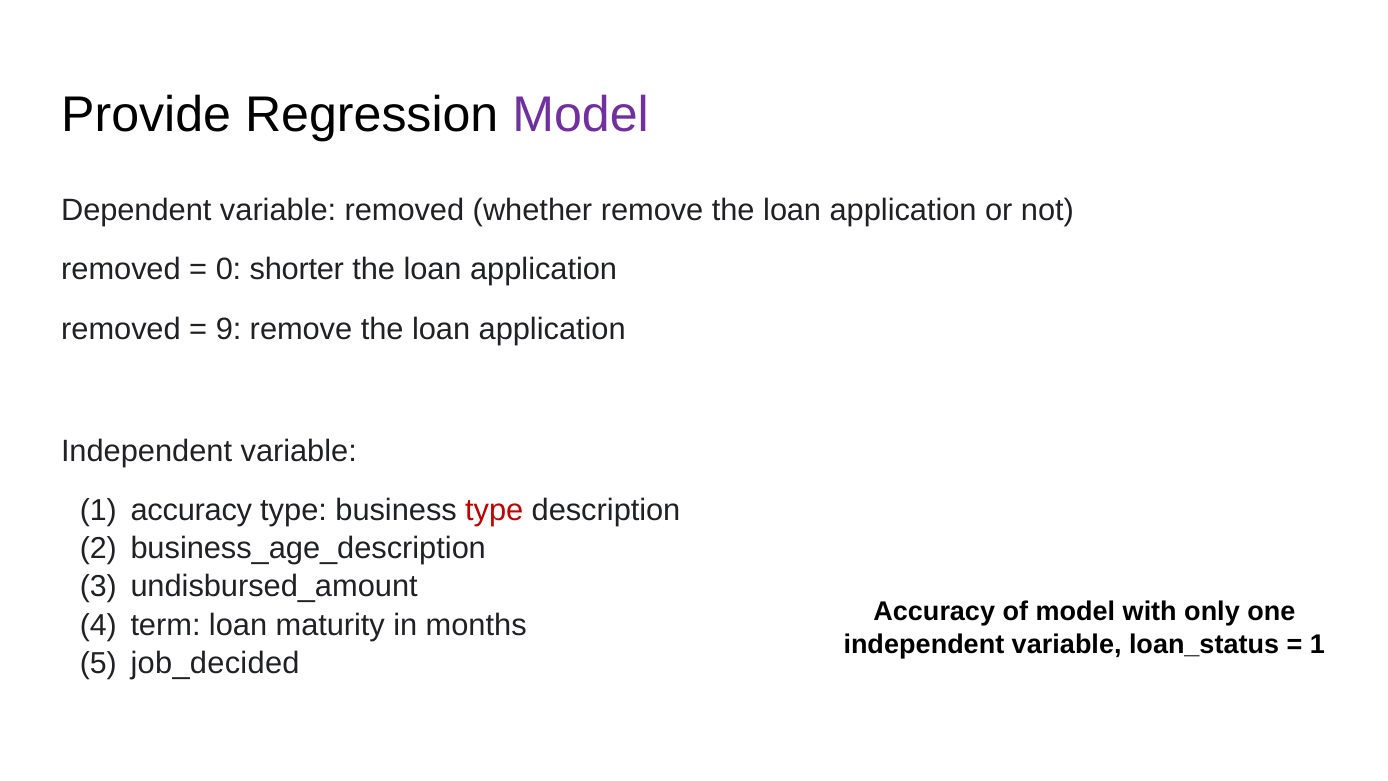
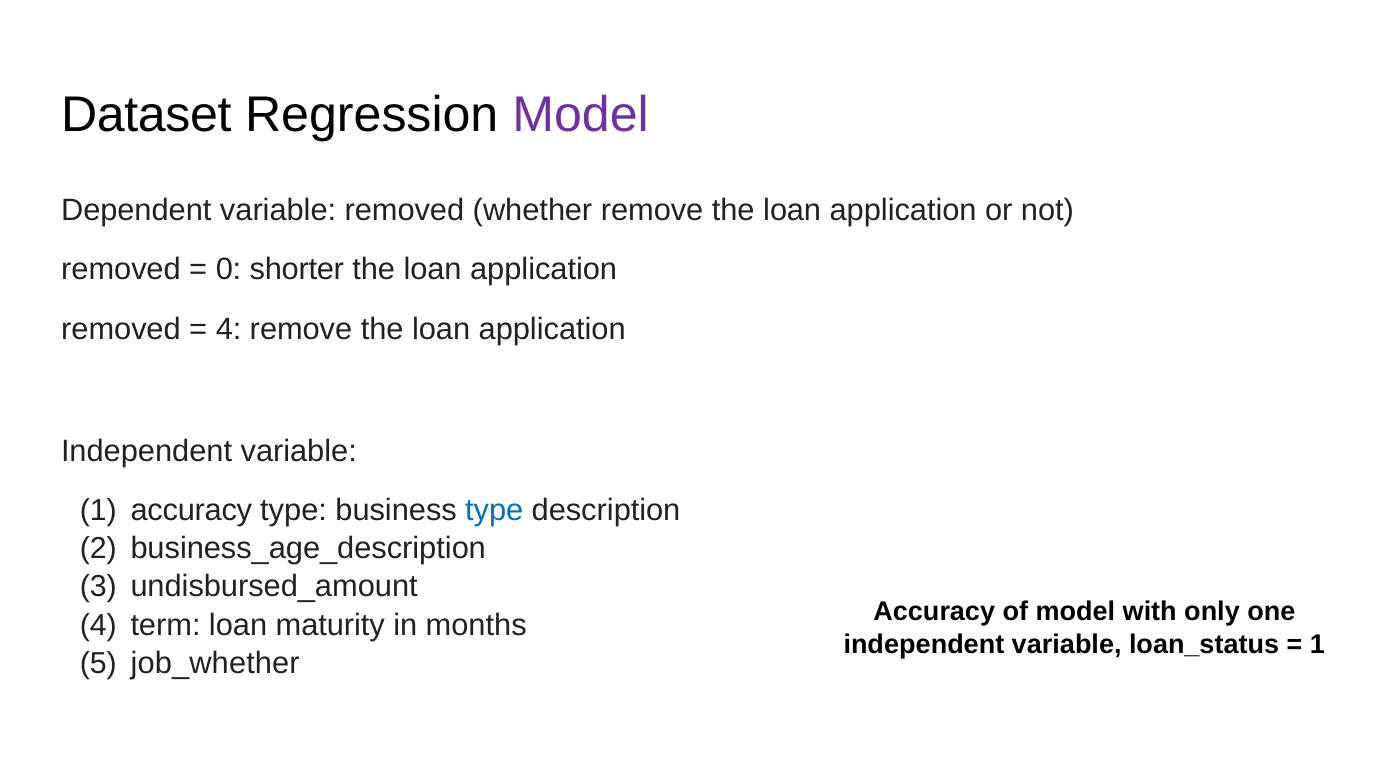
Provide: Provide -> Dataset (146, 115)
9: 9 -> 4 (229, 329)
type colour: red -> blue (494, 510)
job_decided: job_decided -> job_whether (215, 663)
